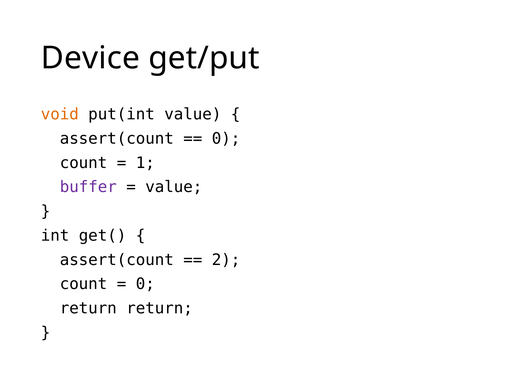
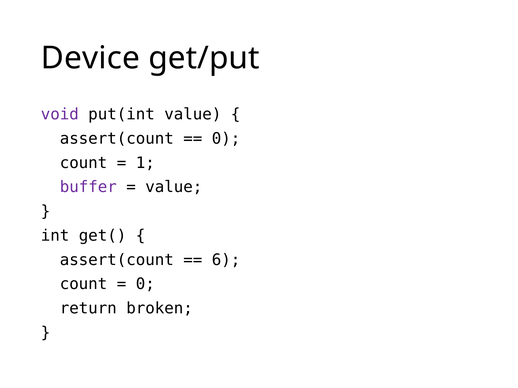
void colour: orange -> purple (60, 114)
2: 2 -> 6 (226, 260)
return return: return -> broken (160, 309)
